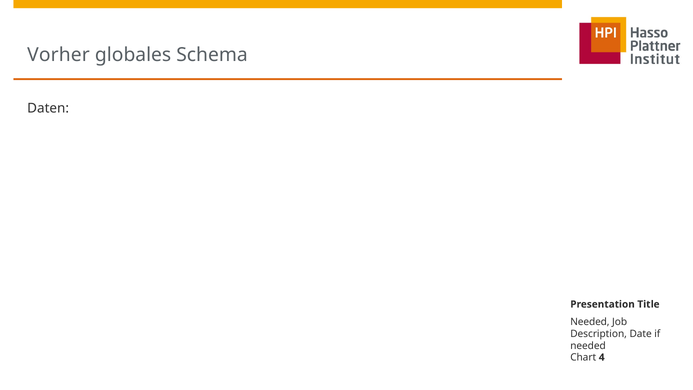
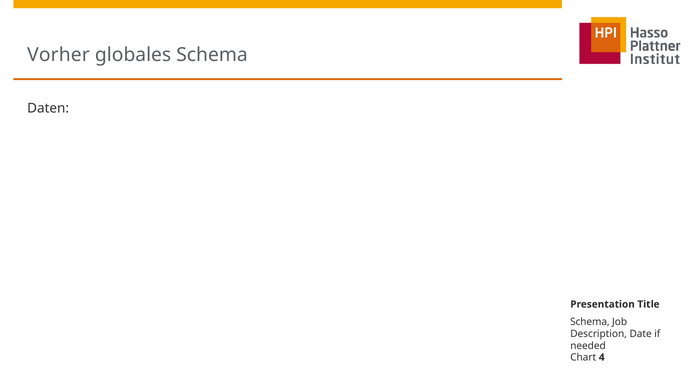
Needed: Needed -> Schema (590, 322)
